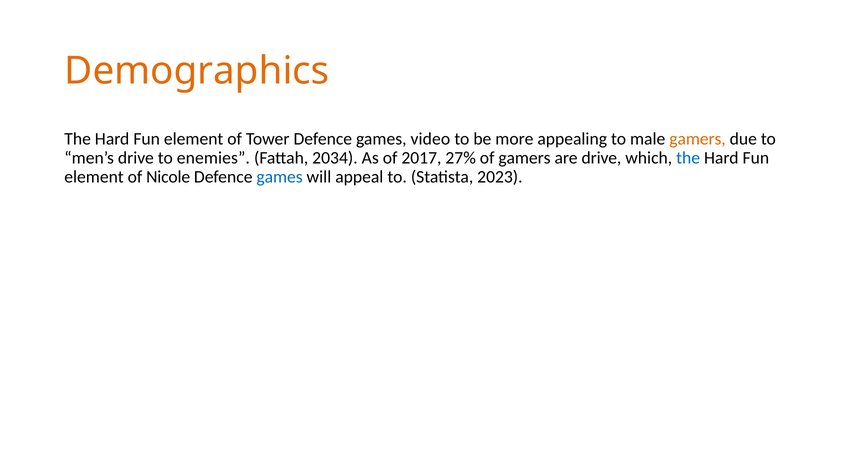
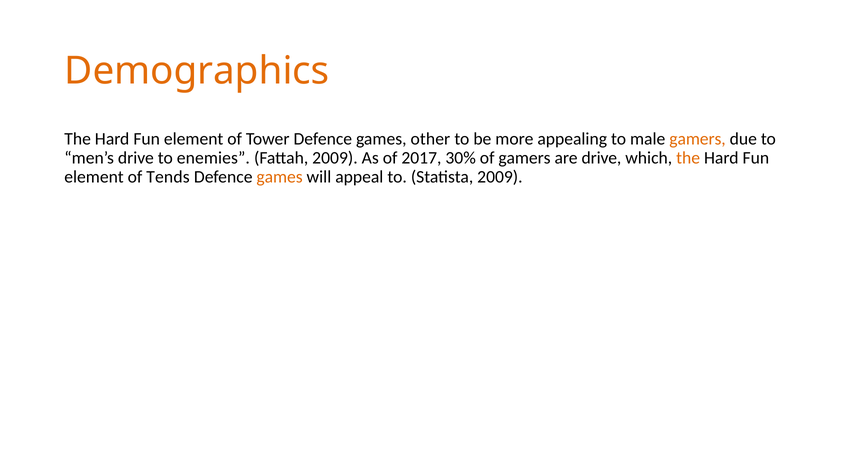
video: video -> other (430, 139)
Fattah 2034: 2034 -> 2009 (335, 158)
27%: 27% -> 30% (461, 158)
the colour: blue -> orange (688, 158)
Nicole: Nicole -> Tends (168, 177)
games colour: blue -> orange (280, 177)
Statista 2023: 2023 -> 2009 (500, 177)
